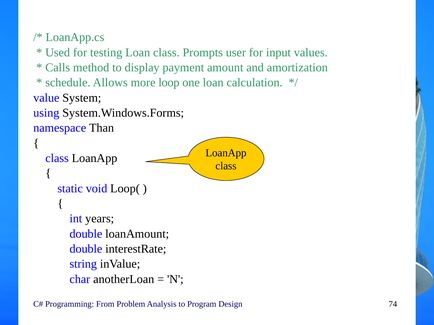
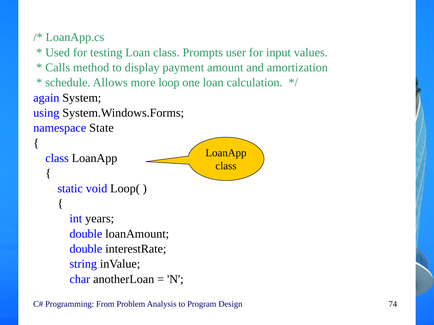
value: value -> again (46, 98)
Than: Than -> State (102, 128)
